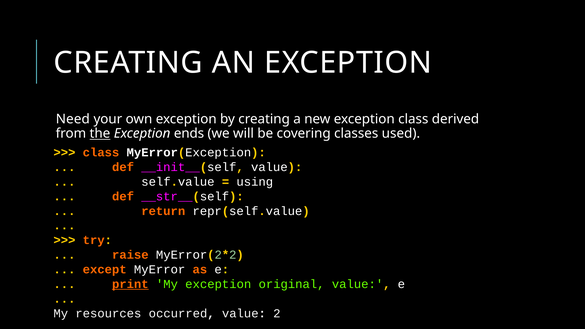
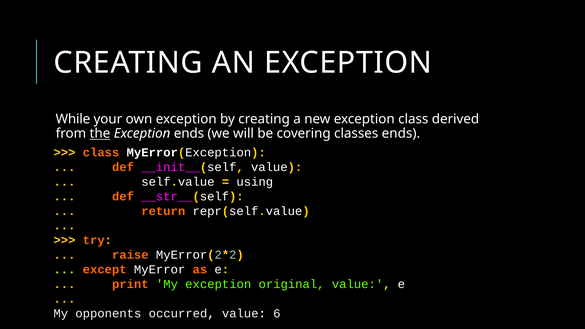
Need: Need -> While (73, 119)
classes used: used -> ends (401, 134)
print underline: present -> none (130, 284)
resources: resources -> opponents (108, 313)
2: 2 -> 6 (277, 313)
